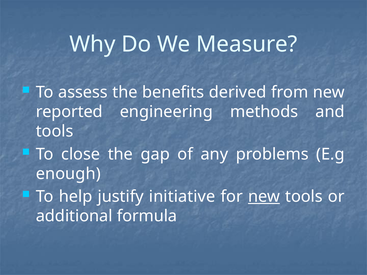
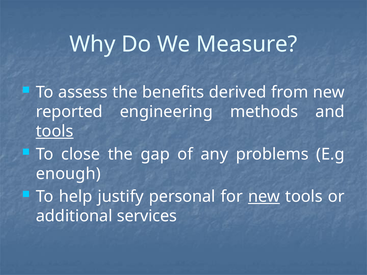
tools underline: none -> present (55, 131)
initiative: initiative -> personal (182, 197)
formula: formula -> services (147, 216)
